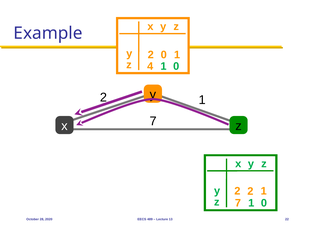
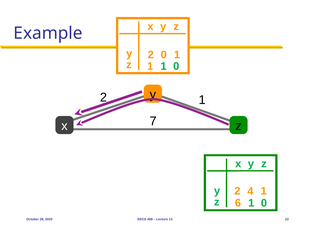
z 4: 4 -> 1 (150, 66)
2 2: 2 -> 4 (250, 192)
z 7: 7 -> 6 (238, 204)
